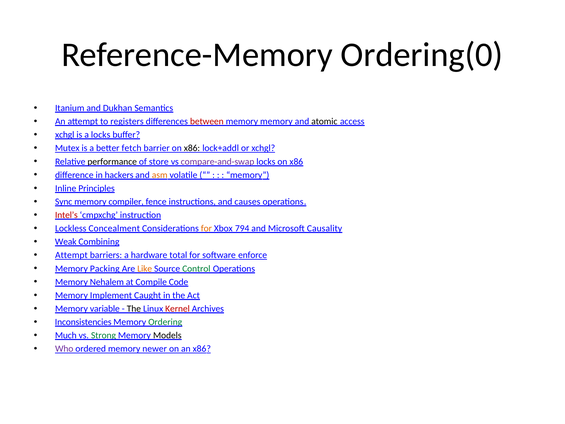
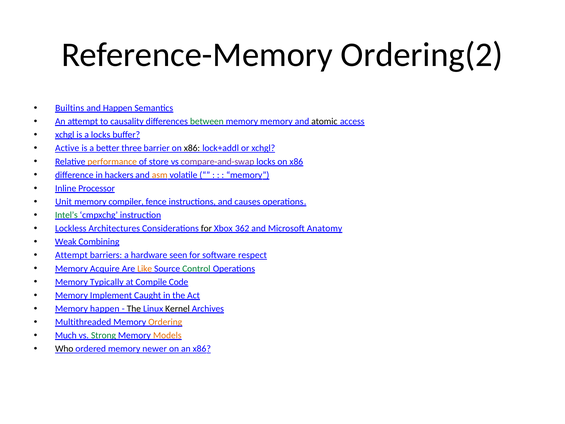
Ordering(0: Ordering(0 -> Ordering(2 (422, 55)
Itanium: Itanium -> Builtins (70, 108)
and Dukhan: Dukhan -> Happen (118, 108)
registers: registers -> causality (127, 121)
between colour: red -> green (207, 121)
Mutex: Mutex -> Active (67, 148)
fetch: fetch -> three (132, 148)
performance colour: black -> orange (112, 161)
Principles: Principles -> Processor (97, 188)
Sync: Sync -> Unit (64, 202)
Intel’s colour: red -> green (66, 215)
Concealment: Concealment -> Architectures (114, 228)
for colour: orange -> black (206, 228)
794: 794 -> 362 (242, 228)
Causality: Causality -> Anatomy (325, 228)
total: total -> seen (178, 255)
enforce: enforce -> respect (253, 255)
Packing: Packing -> Acquire (105, 268)
Nehalem: Nehalem -> Typically (107, 282)
Memory variable: variable -> happen (105, 309)
Kernel colour: red -> black (177, 309)
Inconsistencies: Inconsistencies -> Multithreaded (83, 322)
Ordering colour: green -> orange (165, 322)
Models colour: black -> orange (167, 335)
Who colour: purple -> black (64, 349)
